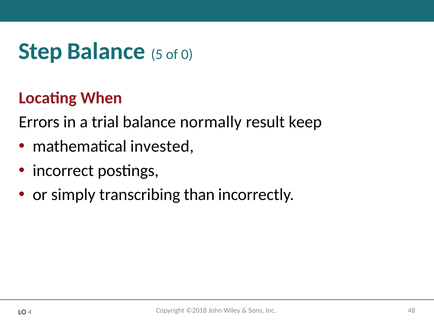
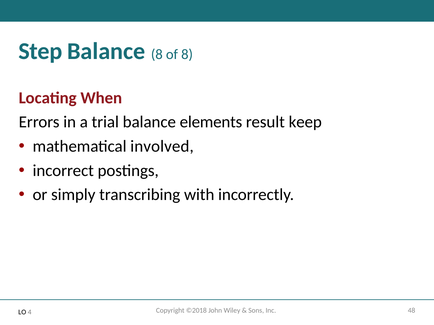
Balance 5: 5 -> 8 (157, 54)
of 0: 0 -> 8 (187, 54)
normally: normally -> elements (211, 122)
invested: invested -> involved (162, 146)
than: than -> with (199, 195)
